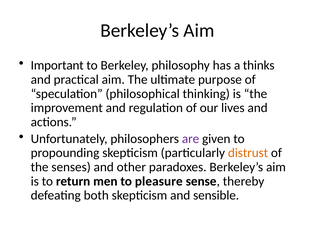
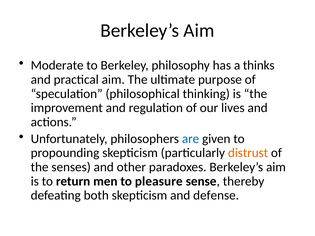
Important: Important -> Moderate (57, 65)
are colour: purple -> blue (191, 139)
sensible: sensible -> defense (216, 196)
